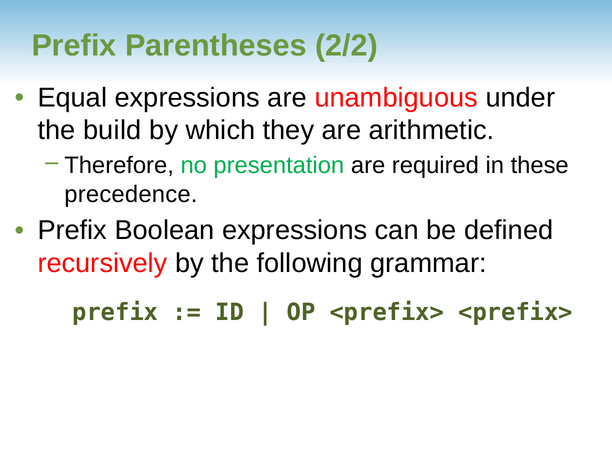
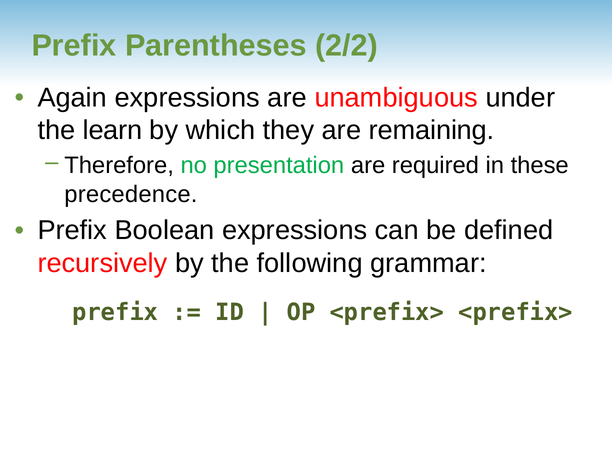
Equal: Equal -> Again (72, 98)
build: build -> learn (113, 130)
arithmetic: arithmetic -> remaining (432, 130)
